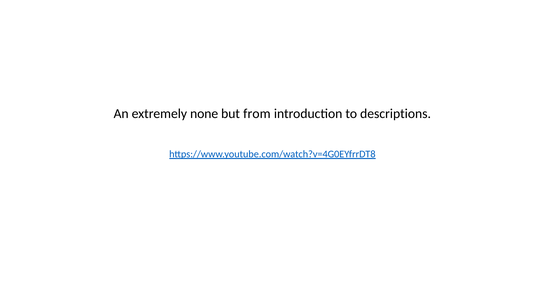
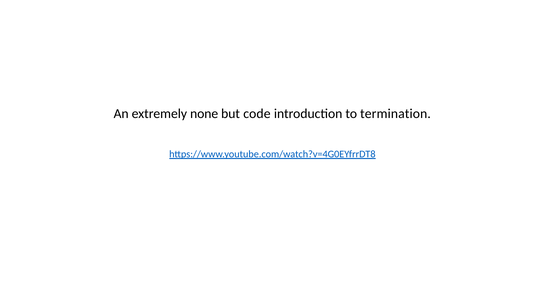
from: from -> code (257, 114)
descriptions: descriptions -> termination (395, 114)
